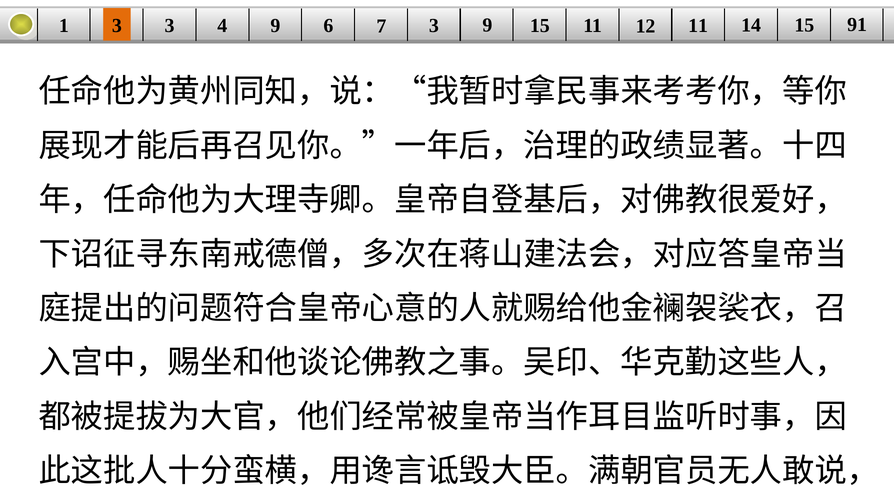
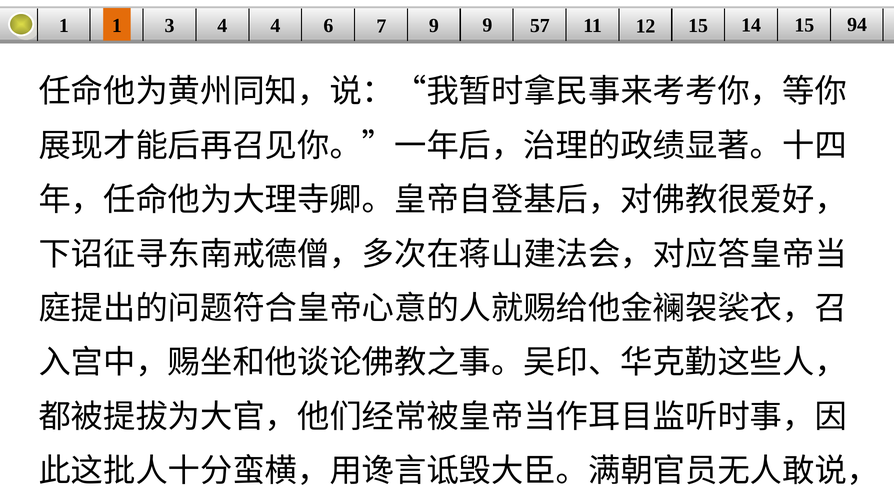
1 3: 3 -> 1 (117, 26)
4 9: 9 -> 4 (275, 26)
7 3: 3 -> 9 (434, 26)
9 15: 15 -> 57 (540, 25)
12 11: 11 -> 15 (698, 26)
91: 91 -> 94 (857, 25)
